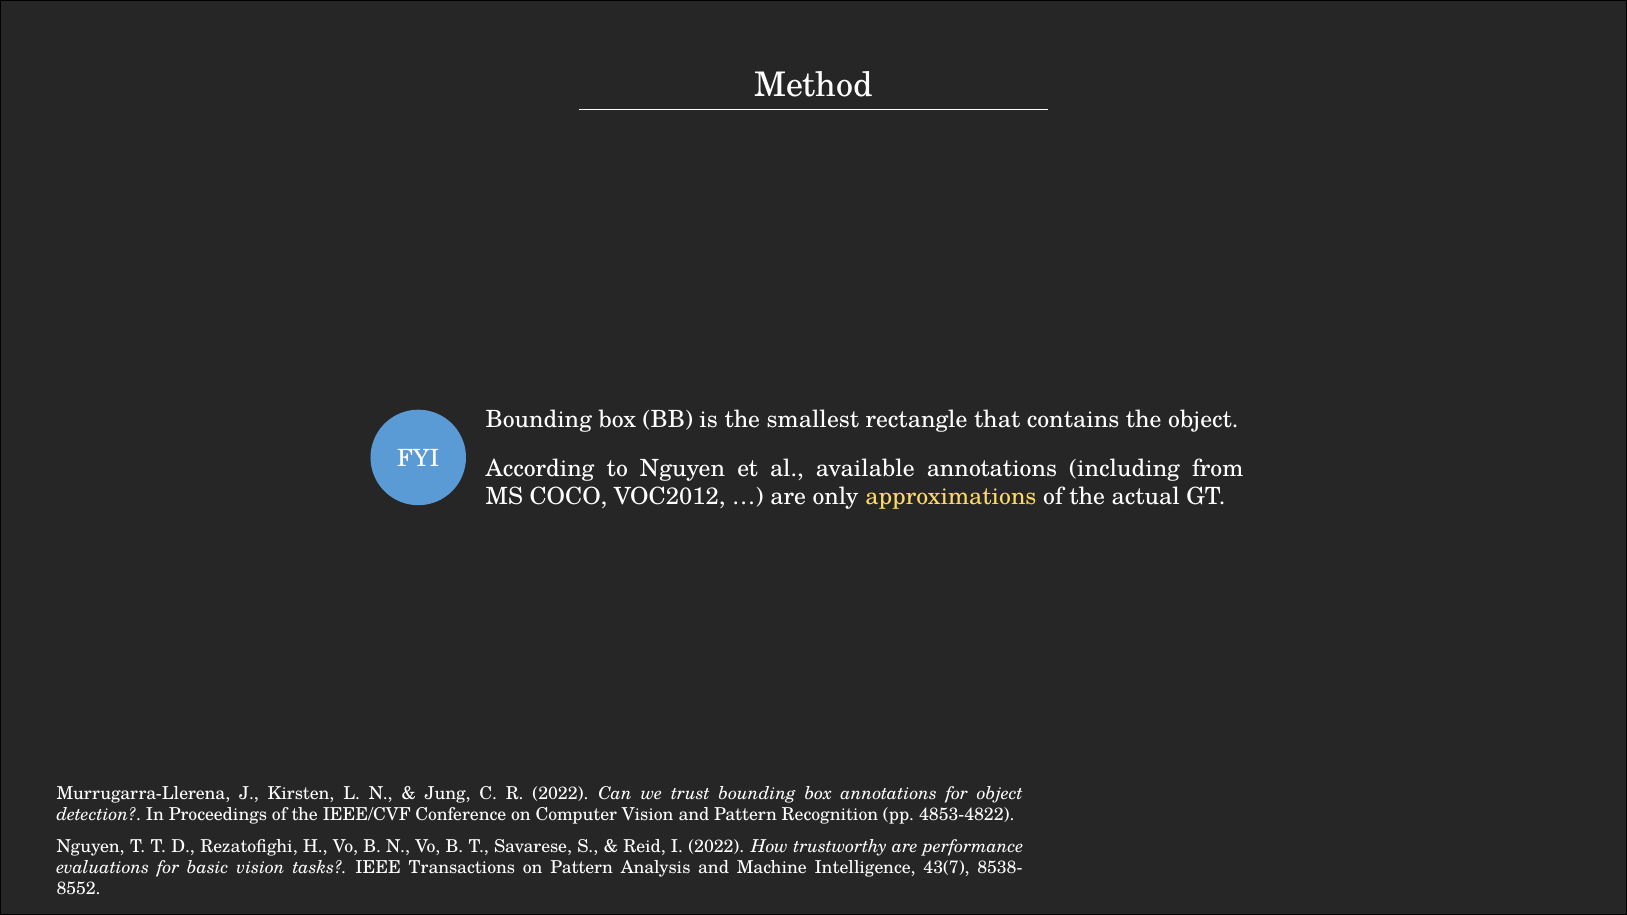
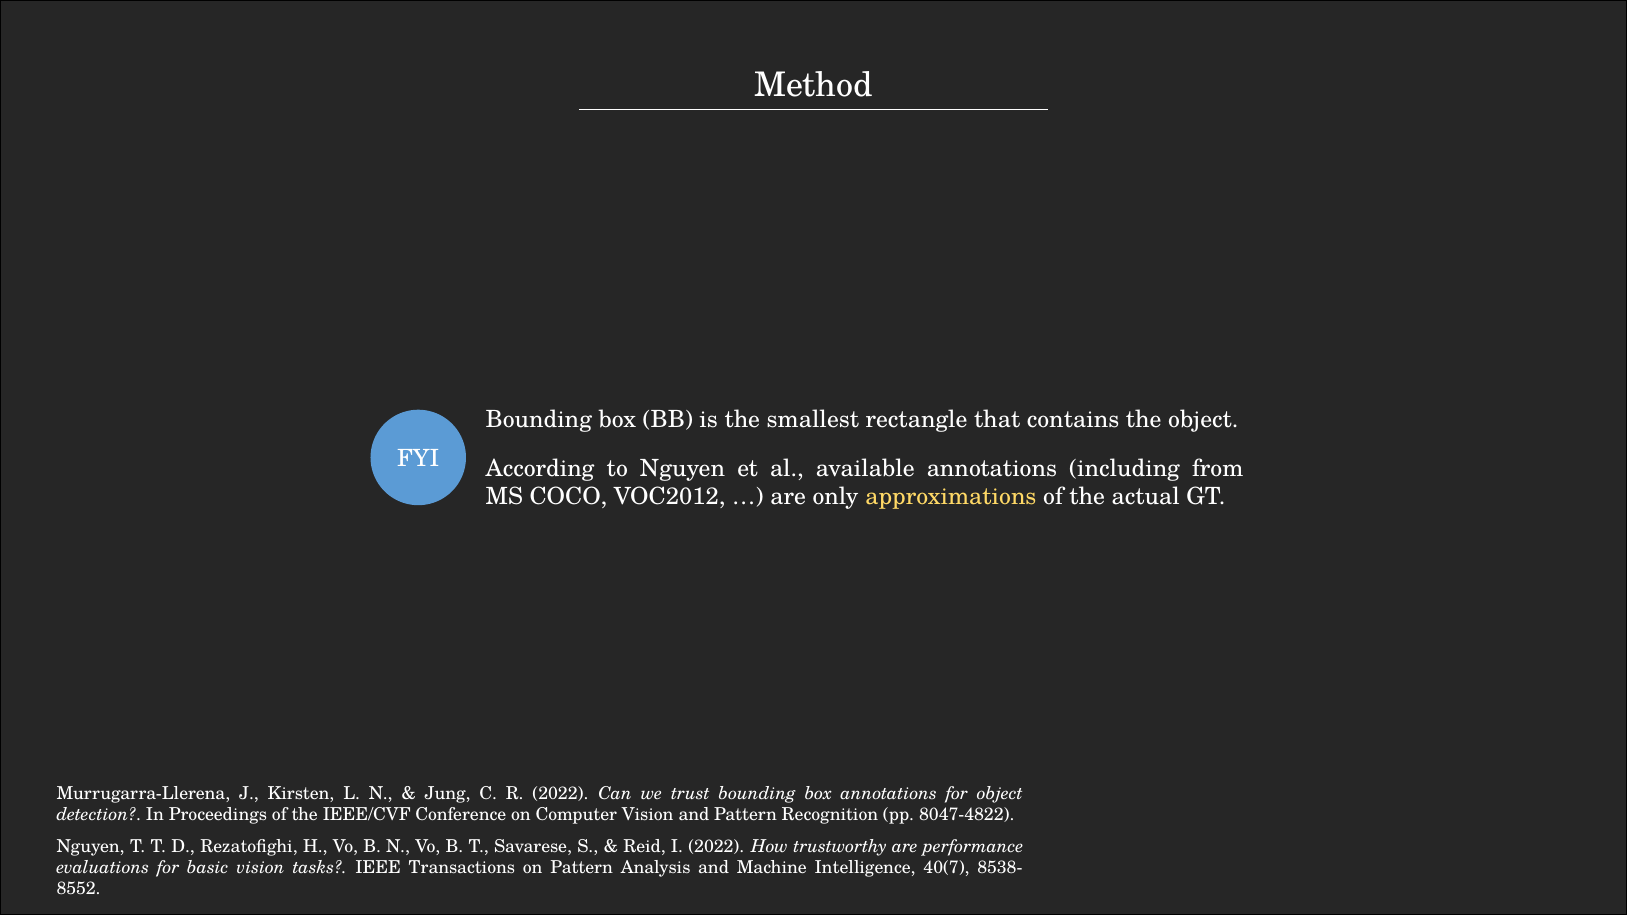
4853-4822: 4853-4822 -> 8047-4822 (967, 815)
43(7: 43(7 -> 40(7 (947, 868)
